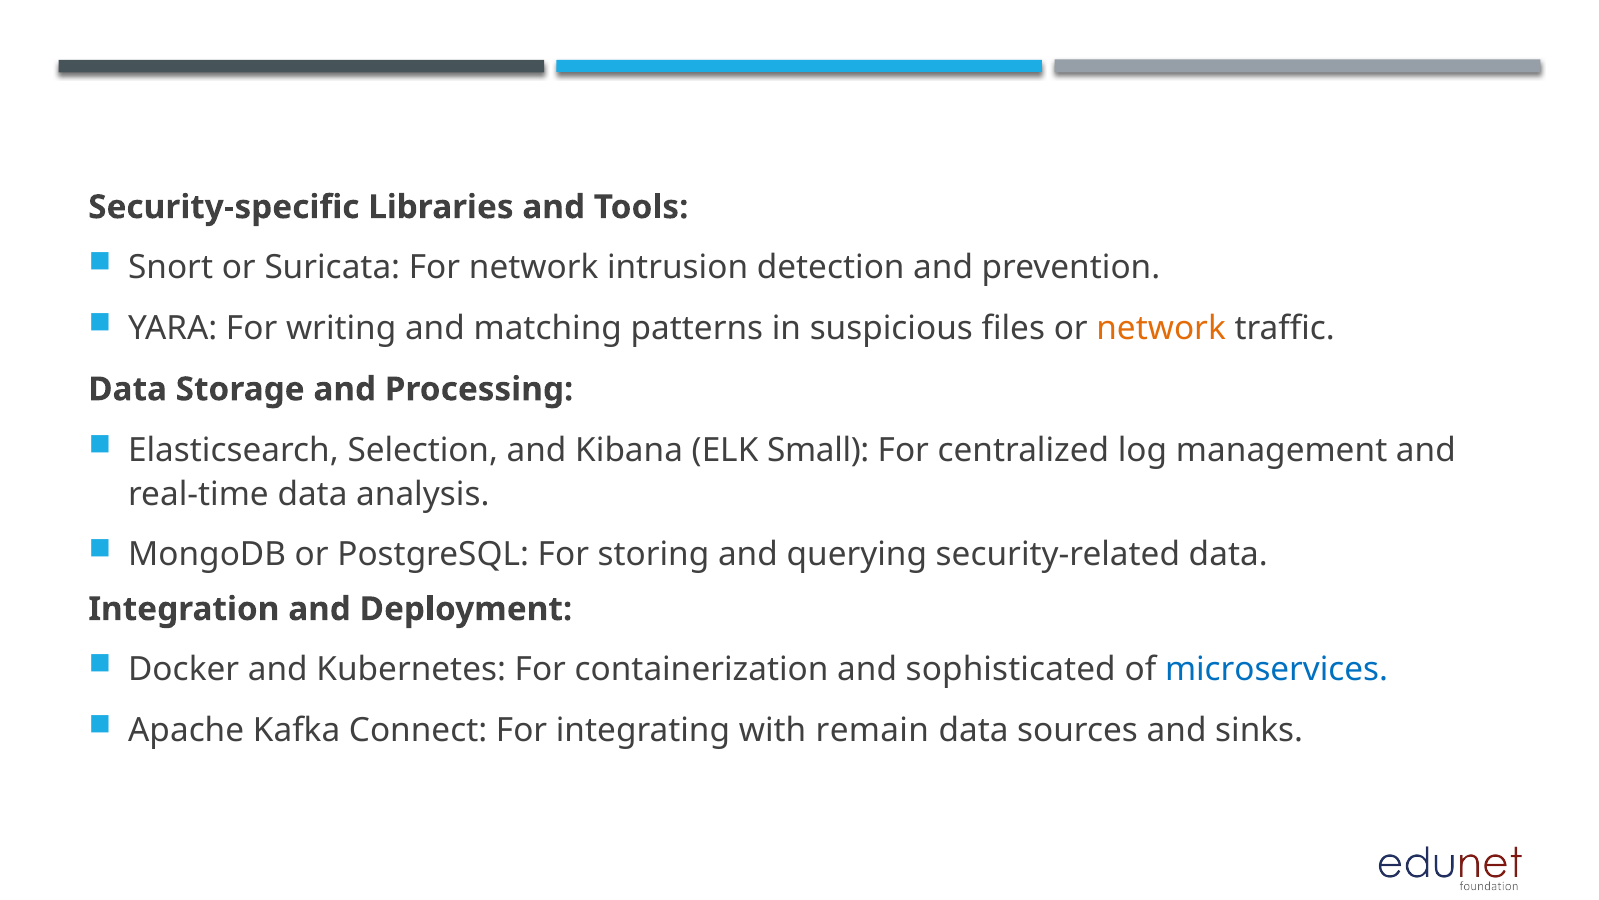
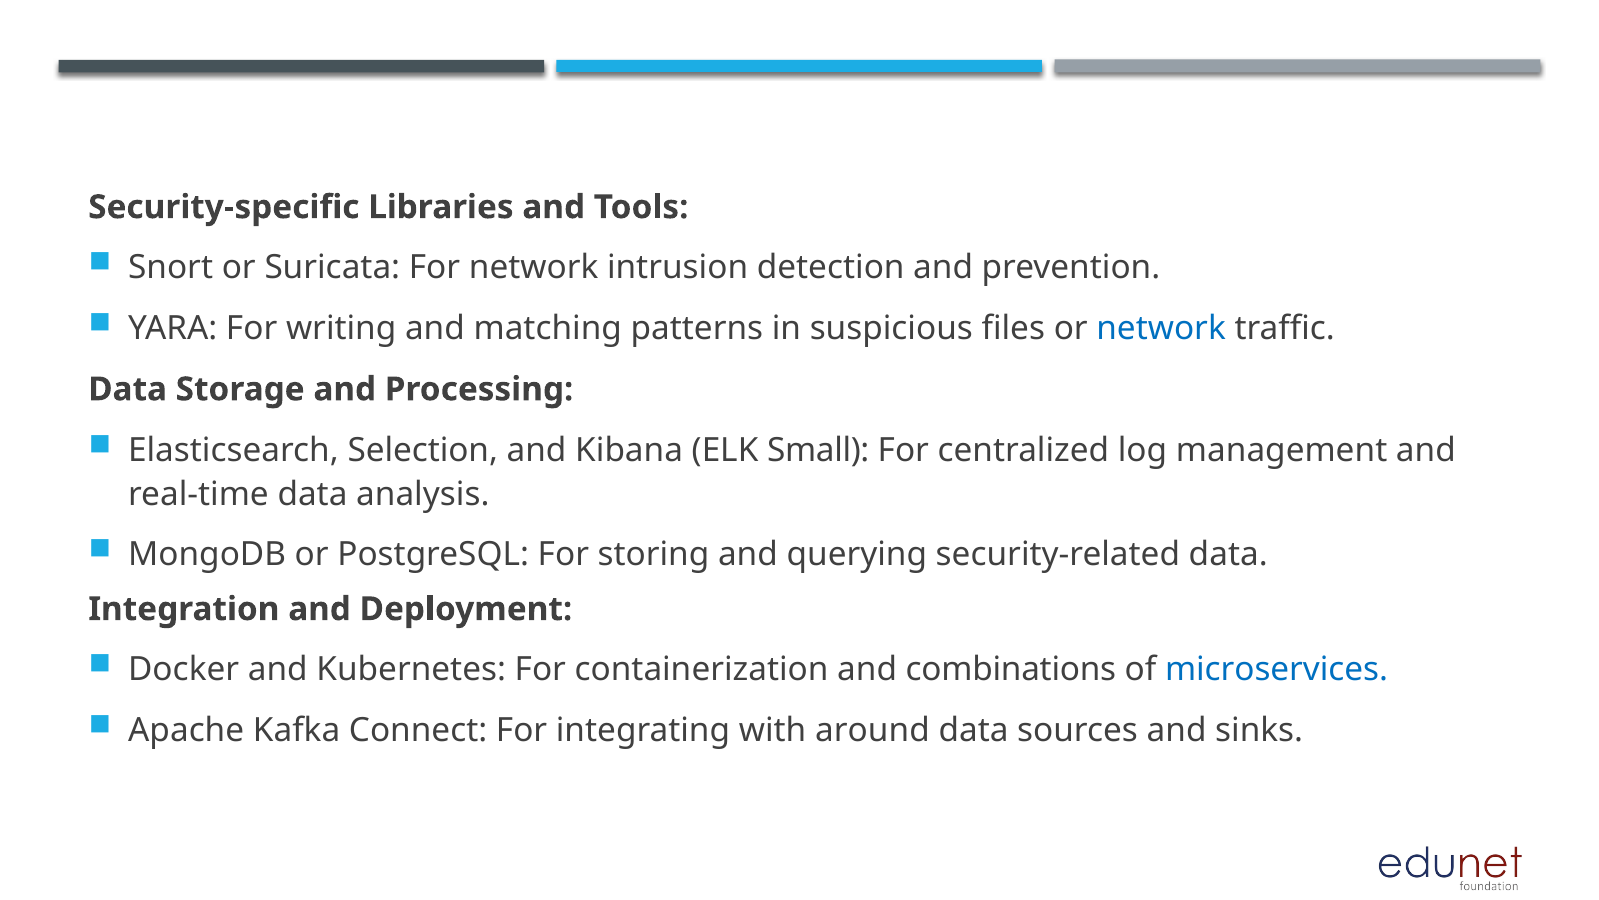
network colour: orange -> blue (1161, 328)
sophisticated: sophisticated -> combinations (1011, 669)
remain: remain -> around (872, 730)
